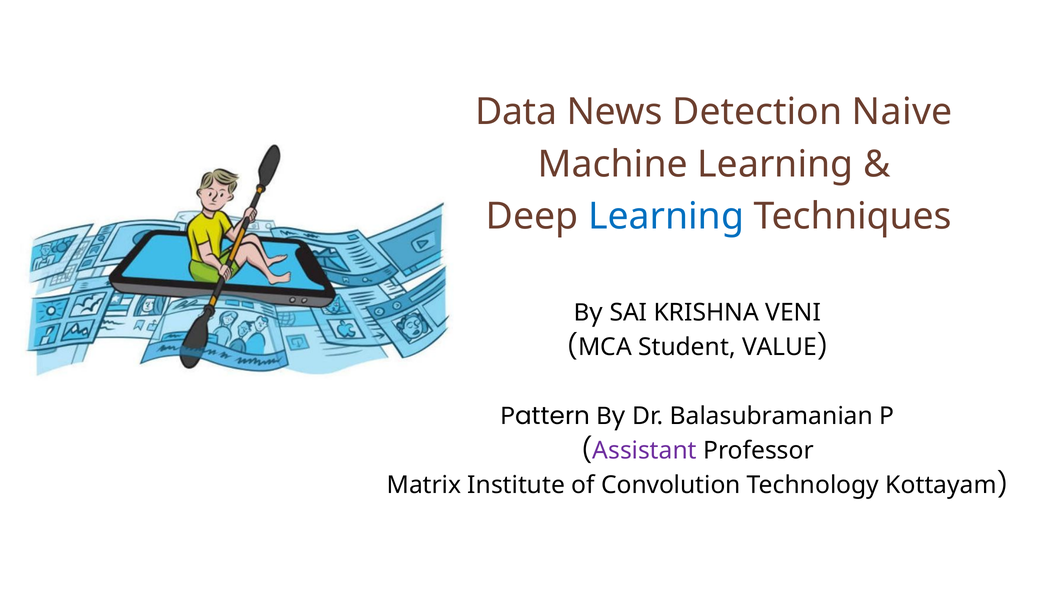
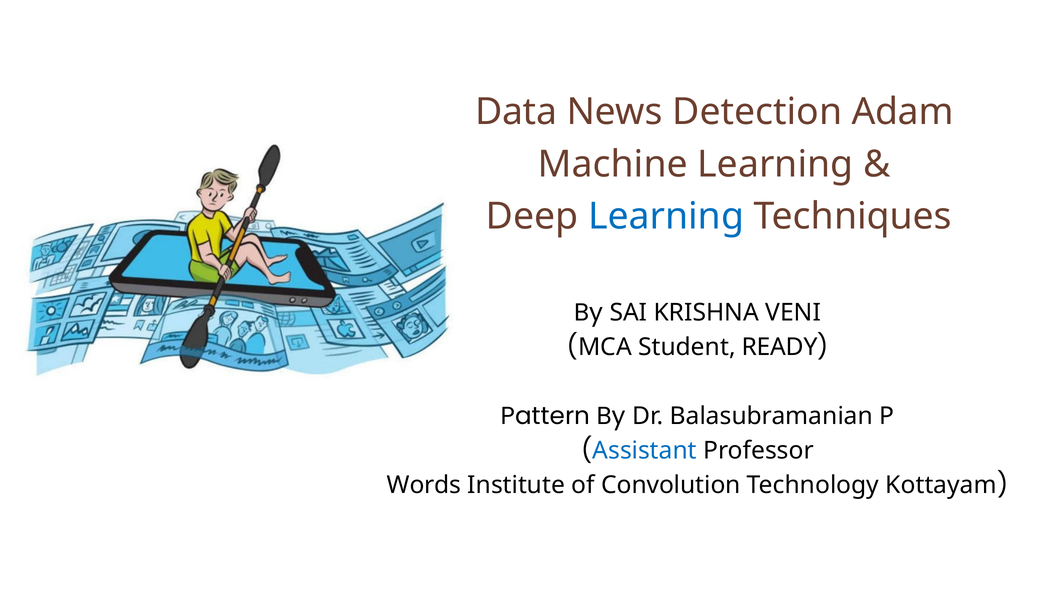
Naive: Naive -> Adam (903, 112)
VALUE: VALUE -> READY (780, 347)
Assistant colour: purple -> blue (645, 451)
Matrix: Matrix -> Words (424, 485)
